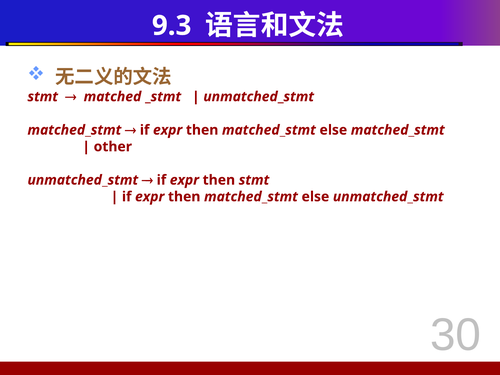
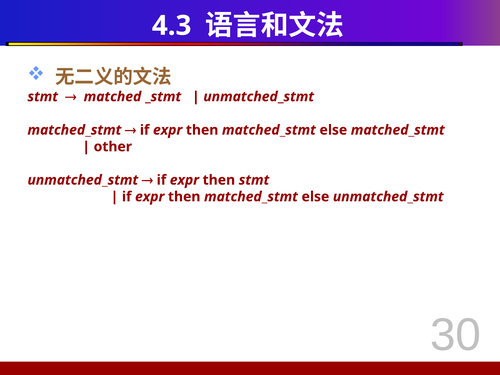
9.3: 9.3 -> 4.3 (172, 26)
